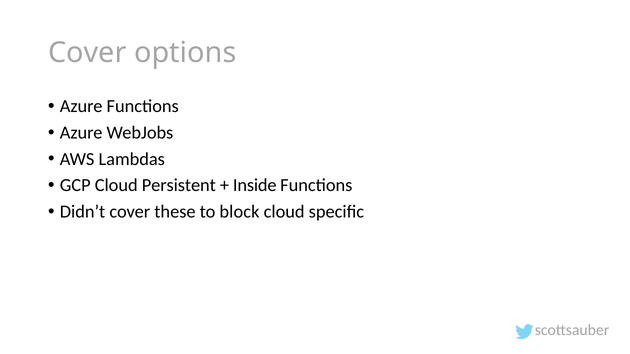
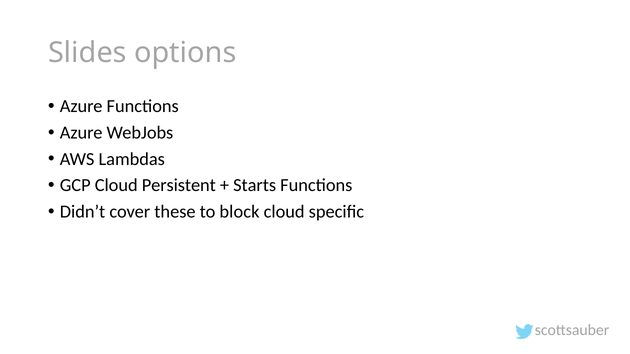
Cover: Cover -> Slides (87, 53)
Inside: Inside -> Starts (255, 186)
